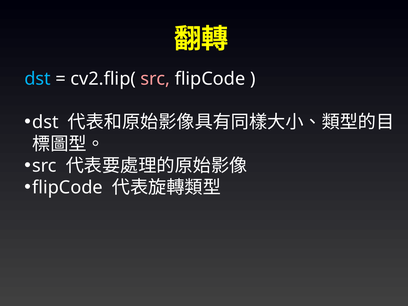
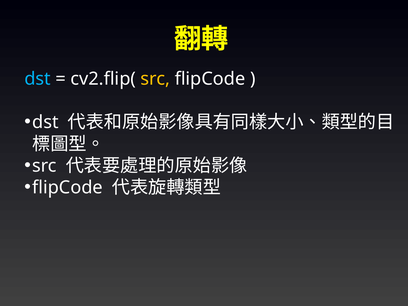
src colour: pink -> yellow (155, 79)
